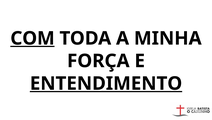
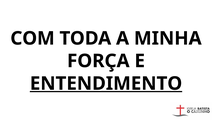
COM underline: present -> none (33, 38)
